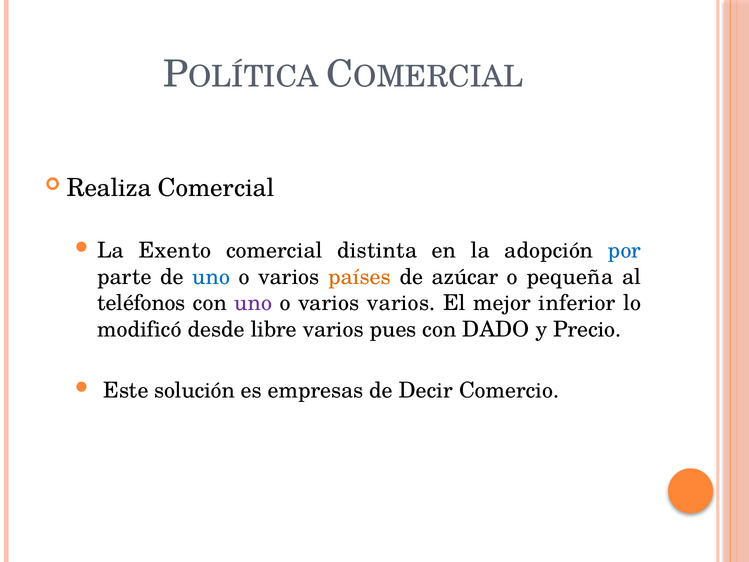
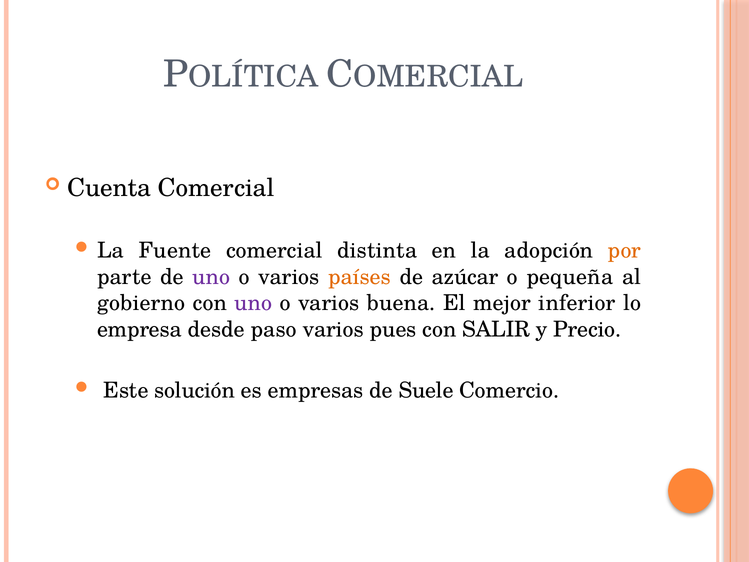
Realiza: Realiza -> Cuenta (109, 188)
Exento: Exento -> Fuente (175, 251)
por colour: blue -> orange (625, 251)
uno colour: blue -> purple (211, 277)
teléfonos: teléfonos -> gobierno (141, 303)
varios varios: varios -> buena (401, 303)
modificó: modificó -> empresa (140, 329)
libre: libre -> paso (274, 329)
DADO: DADO -> SALIR (496, 329)
Decir: Decir -> Suele (426, 390)
